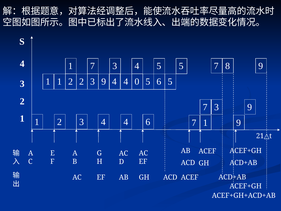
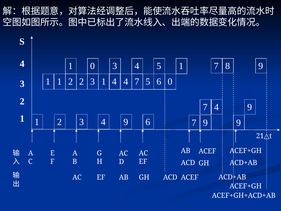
7: 7 -> 0 (92, 66)
5 5: 5 -> 1 (181, 66)
3 9: 9 -> 1 (104, 81)
0: 0 -> 7 (137, 82)
6 5: 5 -> 0 (170, 81)
3: 3 -> 4 (216, 107)
4 4: 4 -> 9 (126, 122)
7 1: 1 -> 9 (205, 123)
